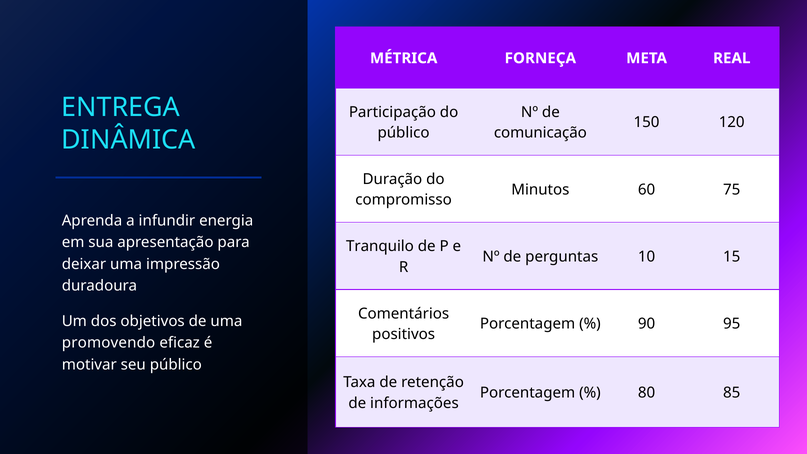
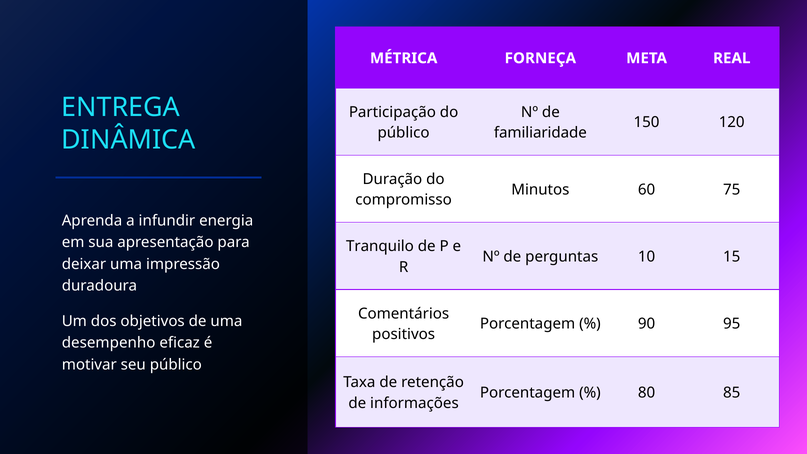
comunicação: comunicação -> familiaridade (540, 133)
promovendo: promovendo -> desempenho (109, 343)
